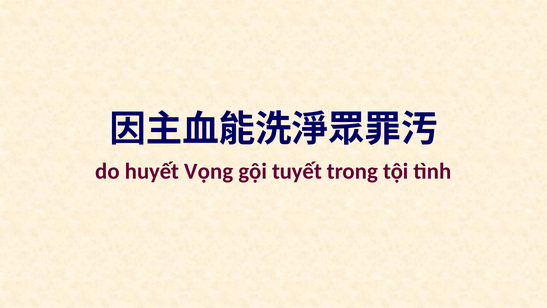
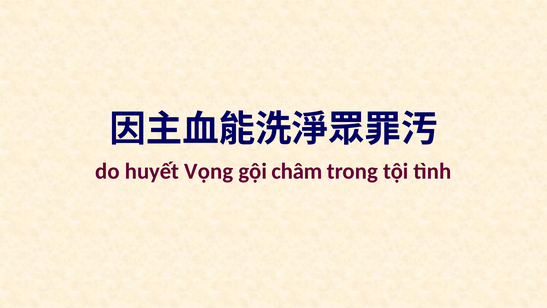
tuyết: tuyết -> châm (297, 171)
